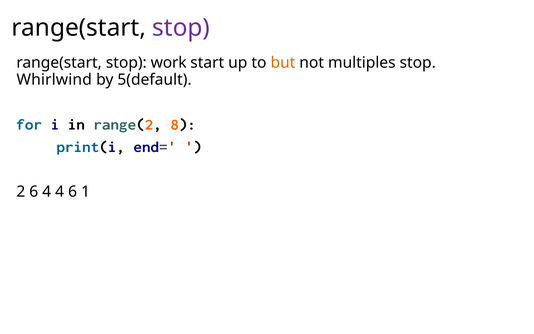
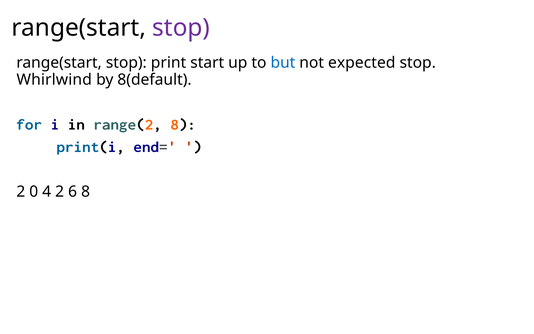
work: work -> print (169, 63)
but colour: orange -> blue (283, 63)
multiples: multiples -> expected (362, 63)
5(default: 5(default -> 8(default (155, 80)
2 6: 6 -> 0 (34, 191)
4 4: 4 -> 2 (60, 191)
6 1: 1 -> 8 (86, 191)
